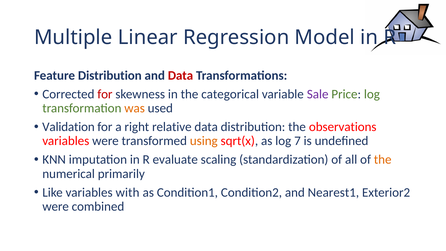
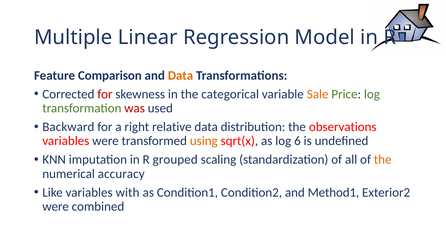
Feature Distribution: Distribution -> Comparison (110, 75)
Data colour: red -> orange (180, 75)
Sale colour: purple -> orange (318, 94)
was colour: orange -> red (135, 108)
Validation: Validation -> Backward (68, 127)
7: 7 -> 6 (297, 141)
evaluate: evaluate -> grouped (175, 160)
primarily: primarily -> accuracy (121, 174)
Nearest1: Nearest1 -> Method1 (333, 192)
